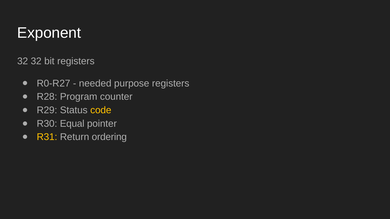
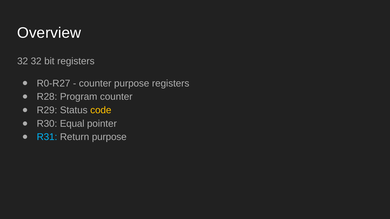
Exponent: Exponent -> Overview (49, 33)
needed: needed -> counter (95, 83)
R31 colour: yellow -> light blue (47, 137)
Return ordering: ordering -> purpose (109, 137)
